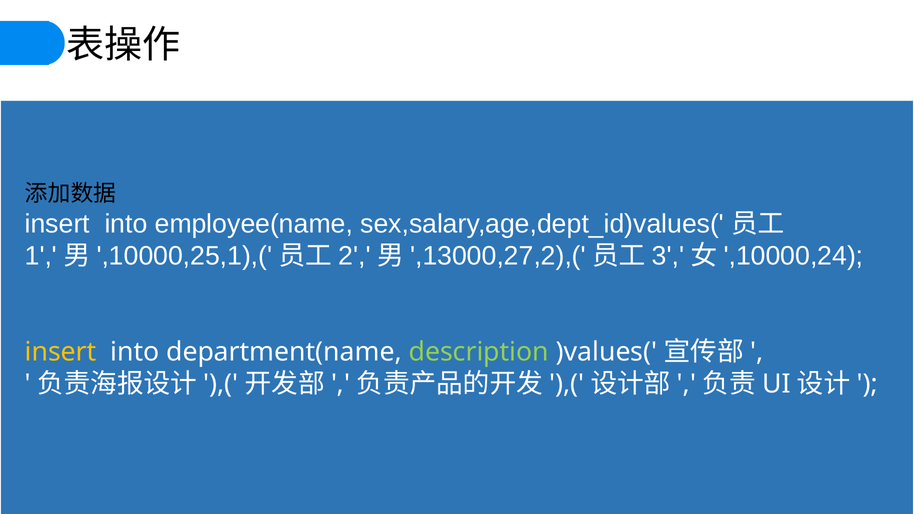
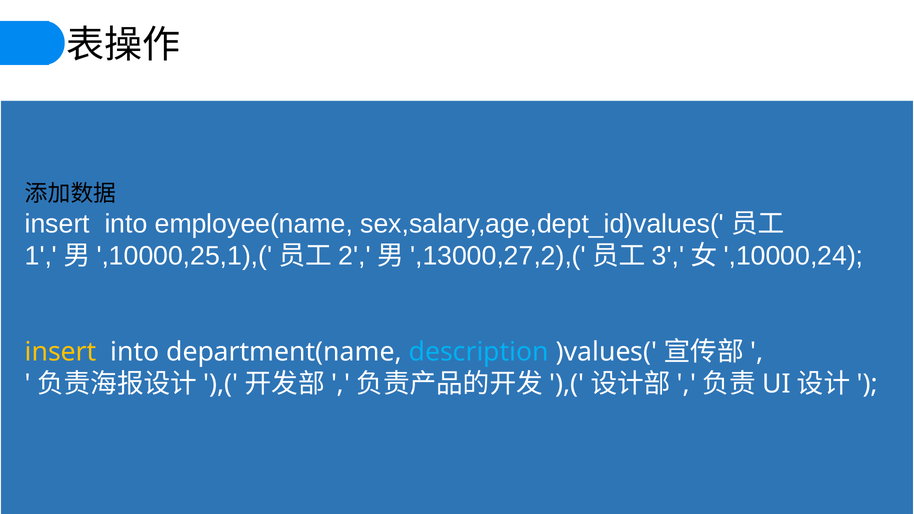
description colour: light green -> light blue (479, 352)
